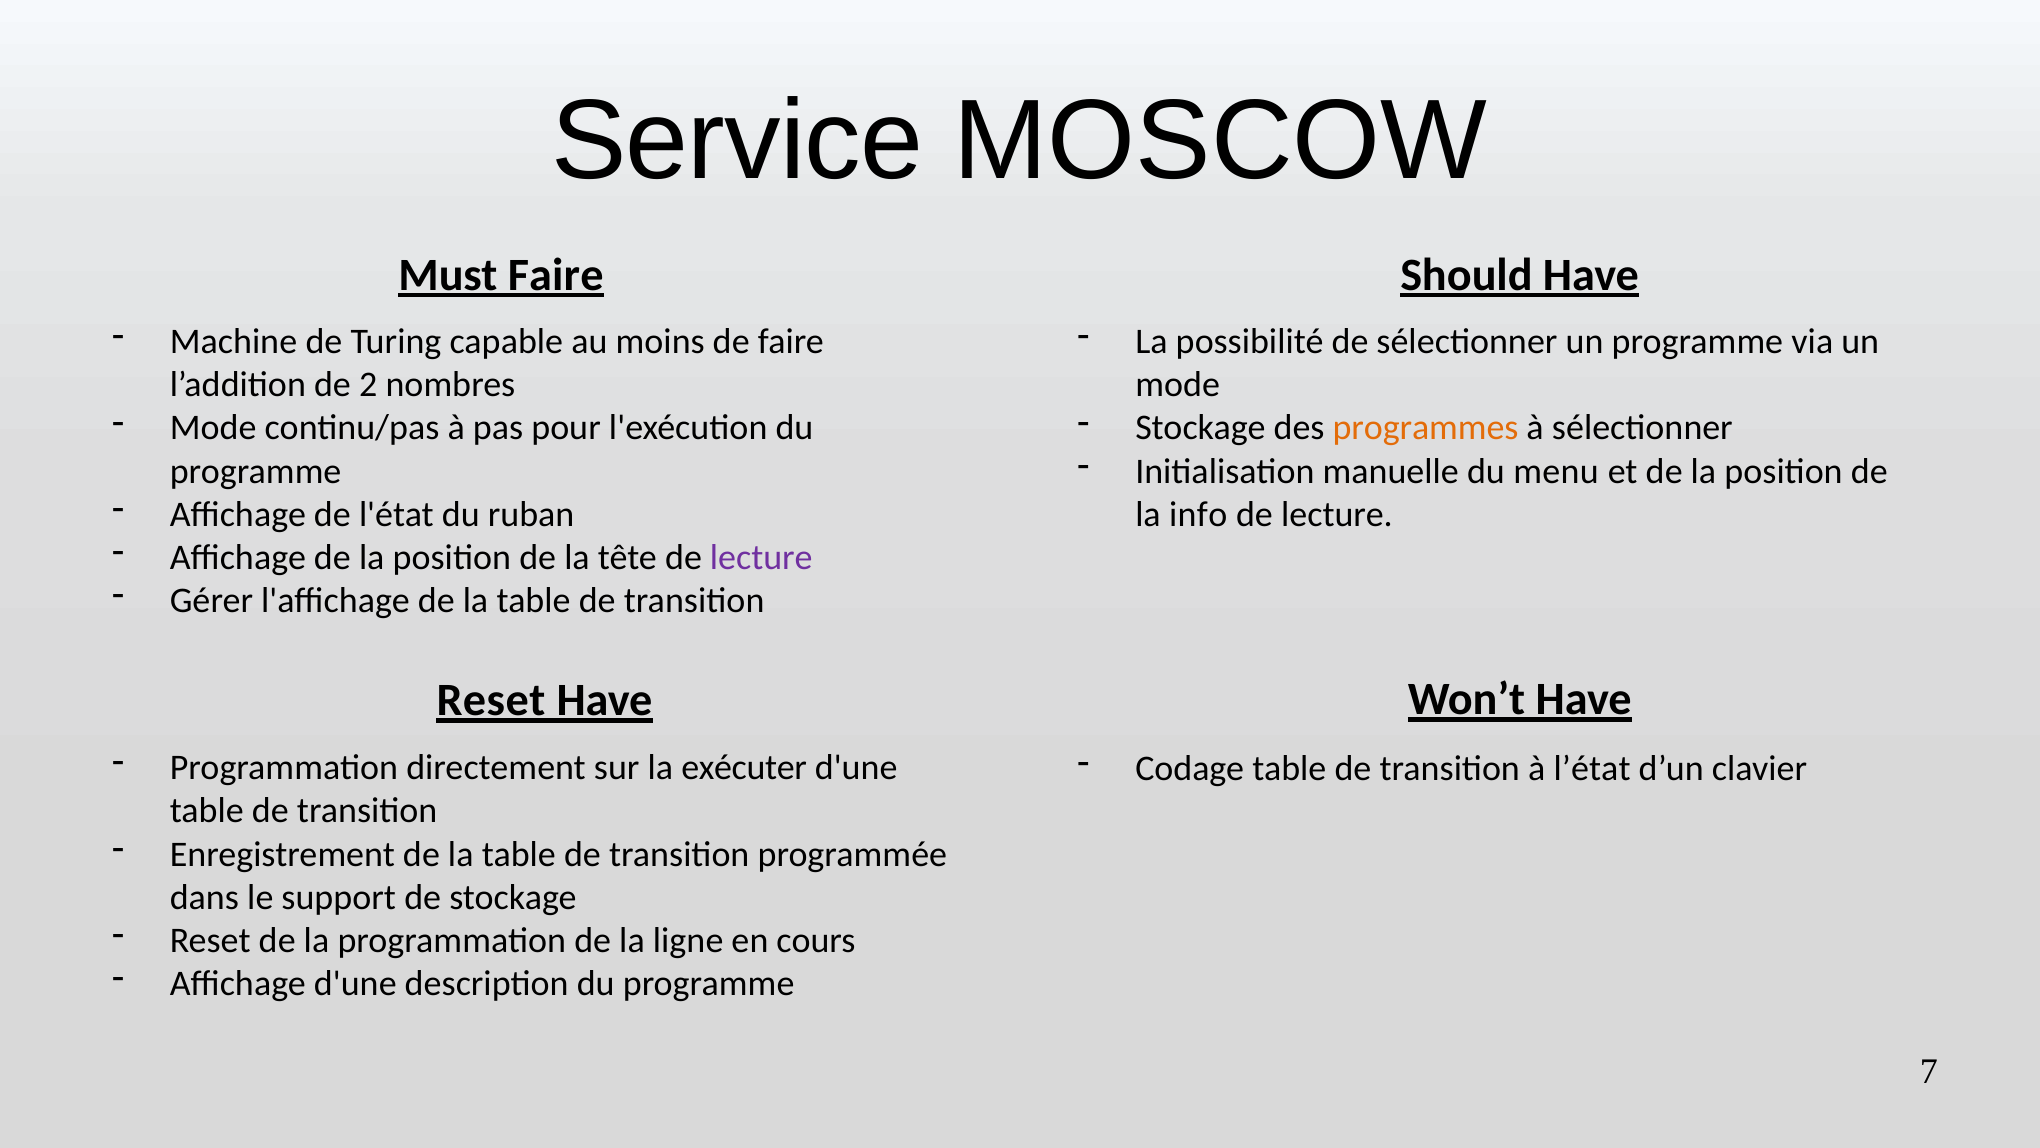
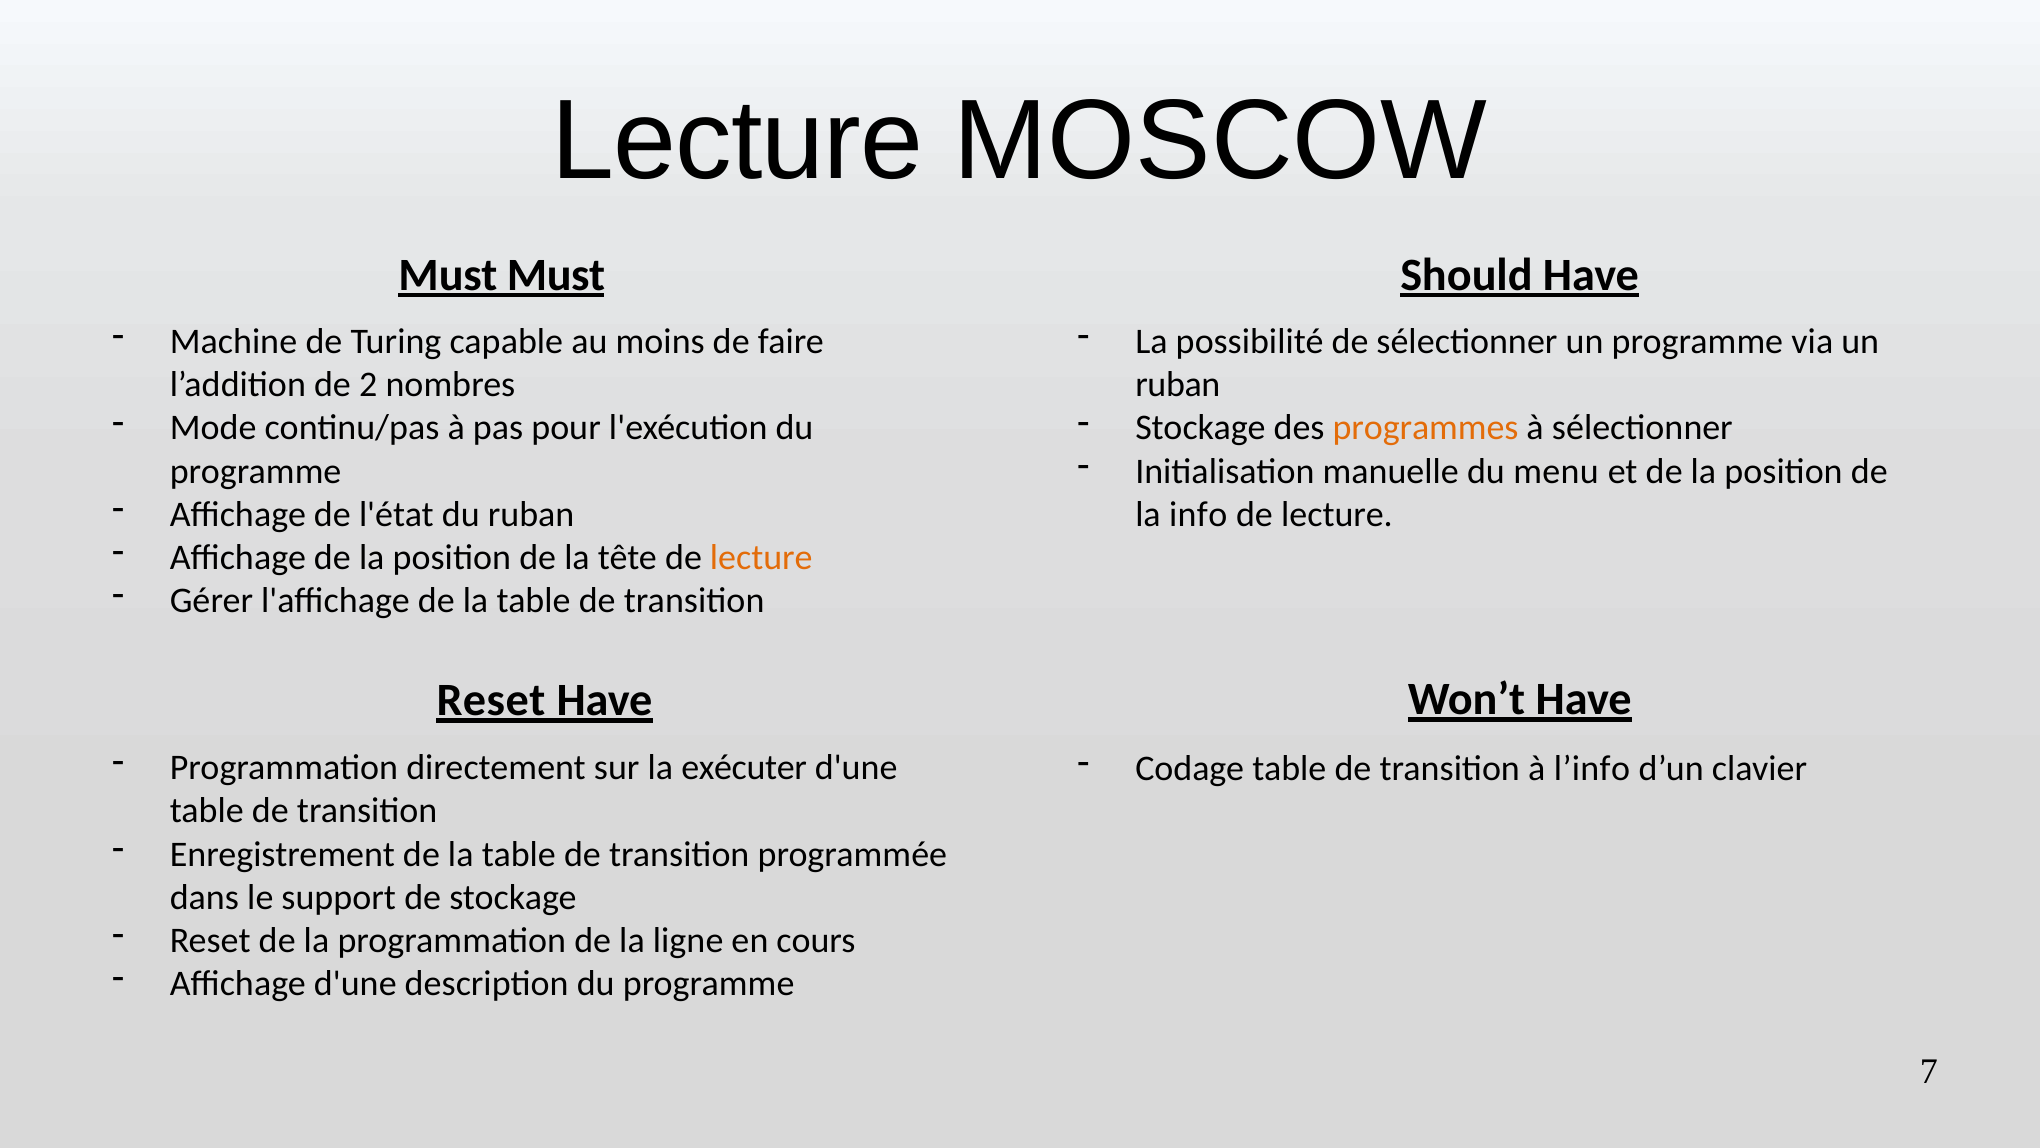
Service: Service -> Lecture (737, 141)
Must Faire: Faire -> Must (556, 275)
mode: mode -> ruban (1178, 385)
lecture colour: purple -> orange (761, 558)
l’état: l’état -> l’info (1592, 768)
